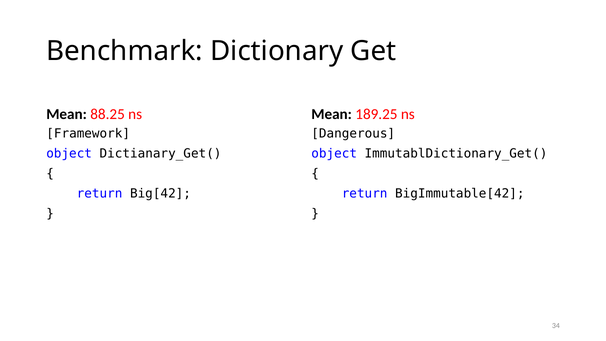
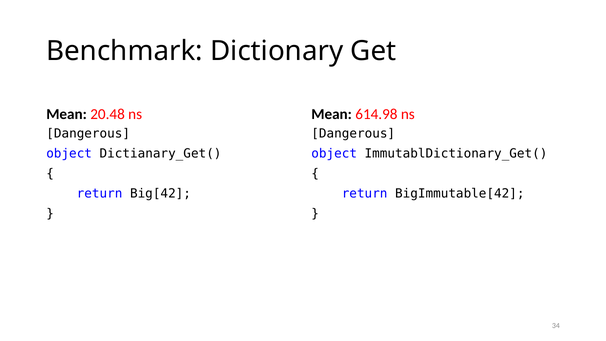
88.25: 88.25 -> 20.48 (108, 114)
189.25: 189.25 -> 614.98 (376, 114)
Framework: Framework -> Dangerous (88, 134)
